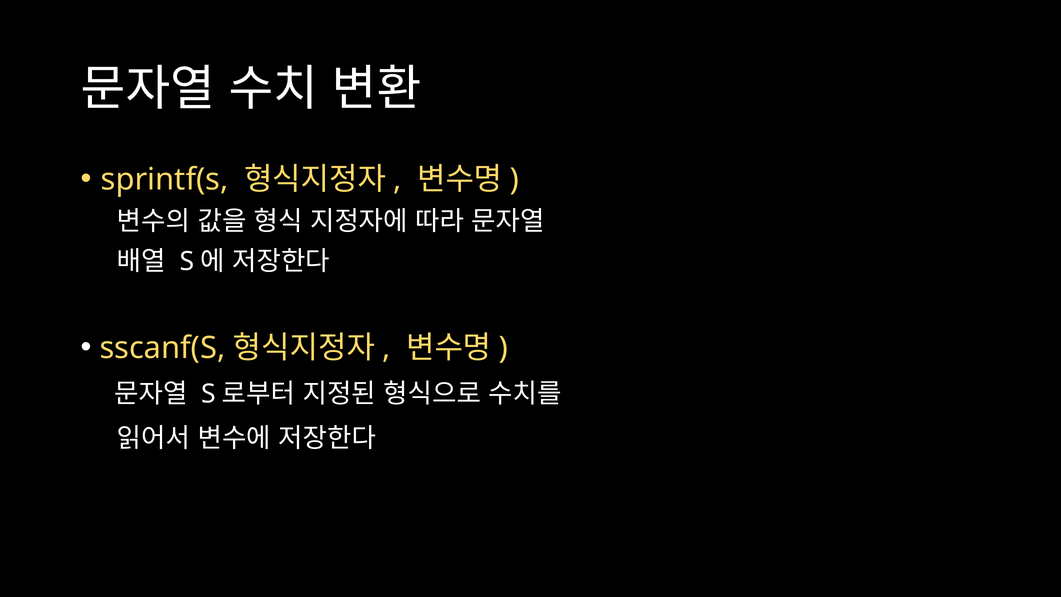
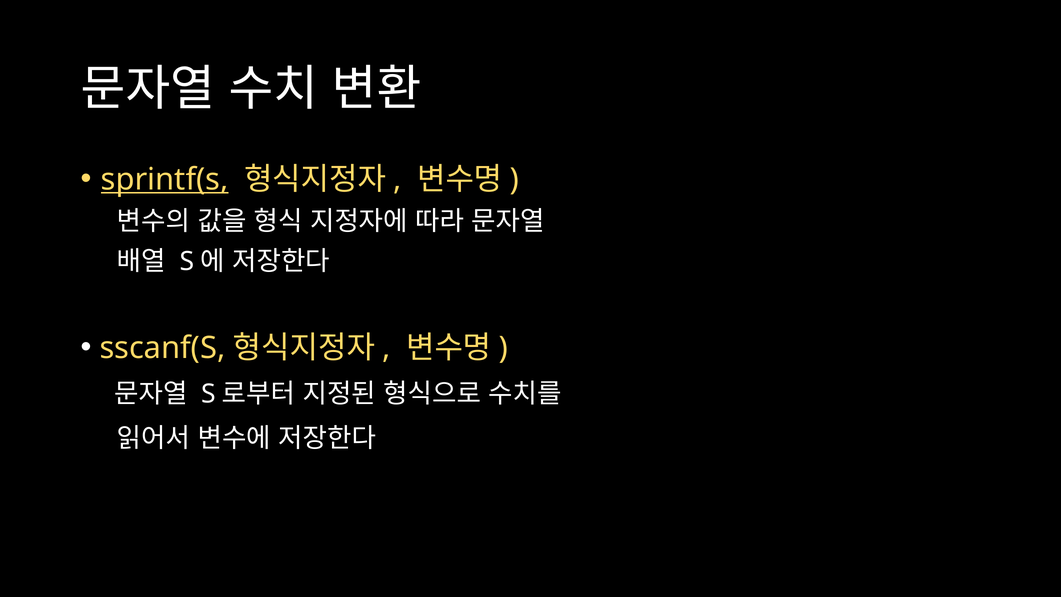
sprintf(s underline: none -> present (165, 179)
